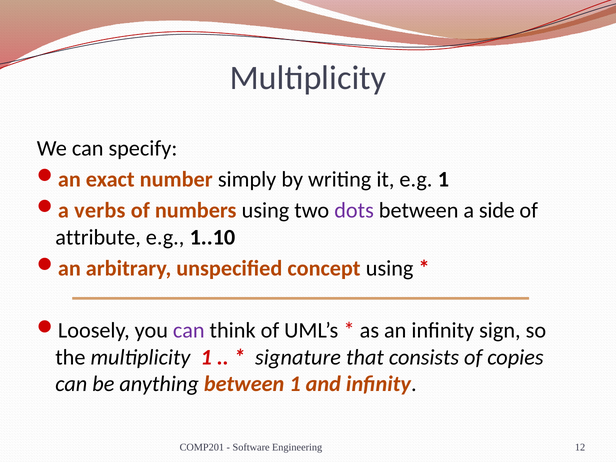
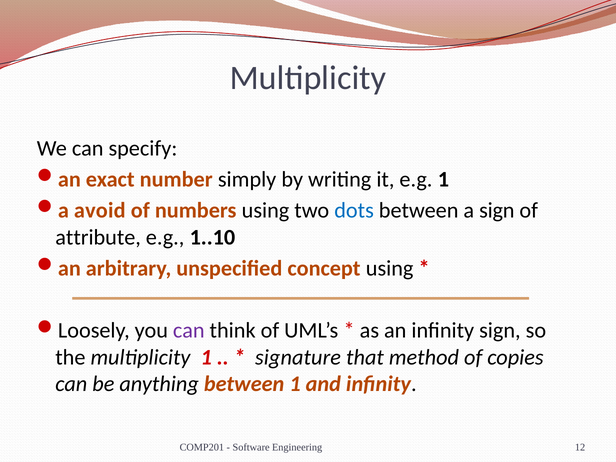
verbs: verbs -> avoid (100, 211)
dots colour: purple -> blue (354, 211)
a side: side -> sign (497, 211)
consists: consists -> method (424, 357)
